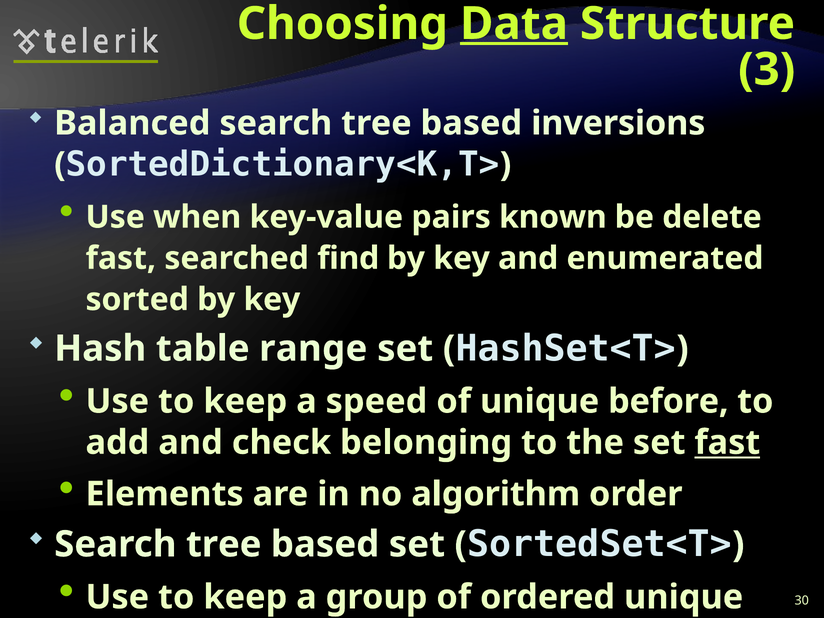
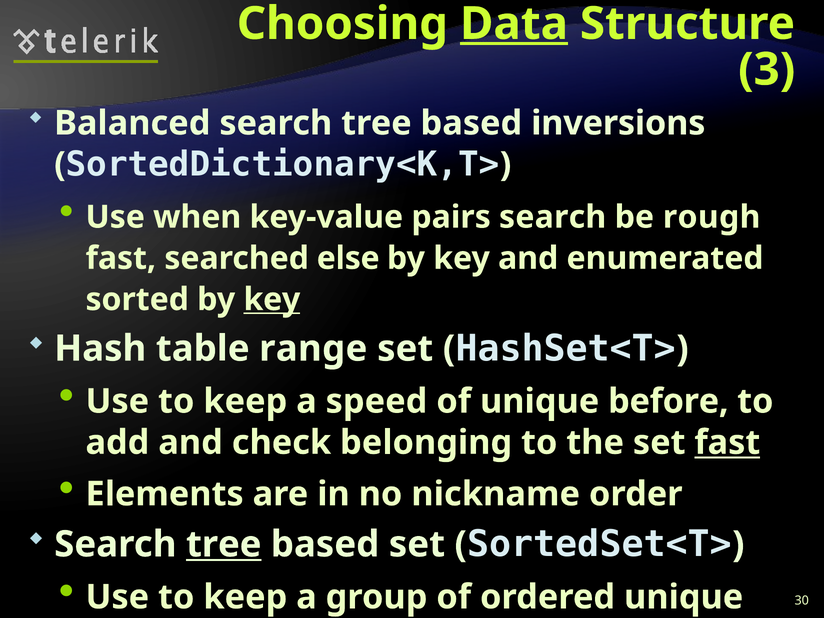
pairs known: known -> search (553, 217)
delete: delete -> rough (712, 217)
find: find -> else (348, 258)
key underline: none -> present (272, 299)
algorithm: algorithm -> nickname (496, 494)
tree underline: none -> present (224, 544)
